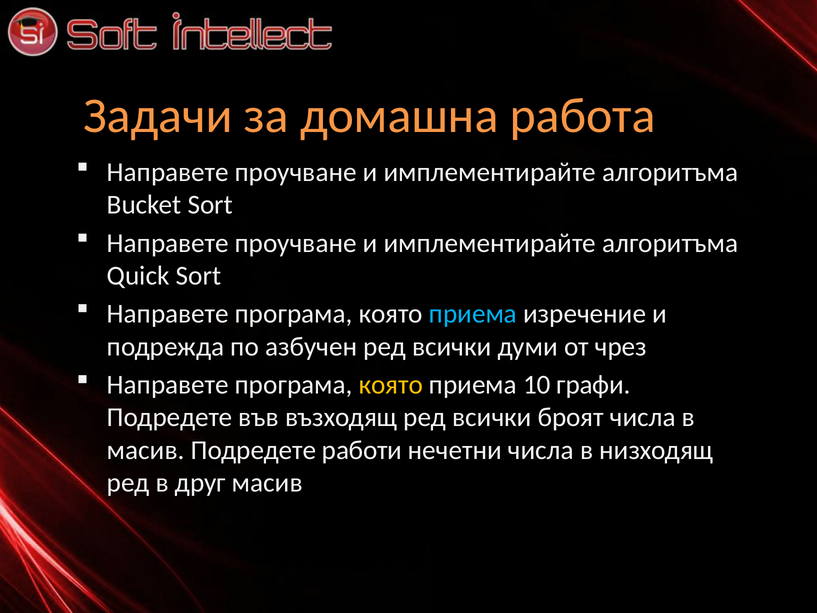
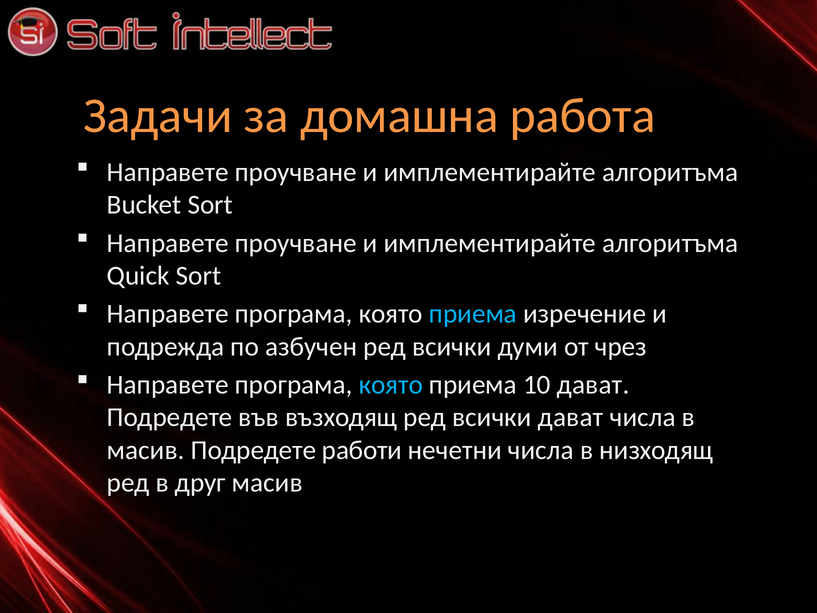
която colour: yellow -> light blue (391, 385)
10 графи: графи -> дават (593, 385)
всички броят: броят -> дават (571, 417)
